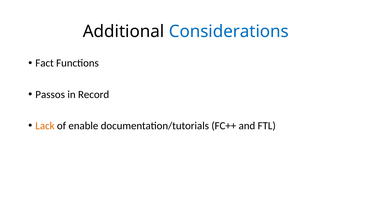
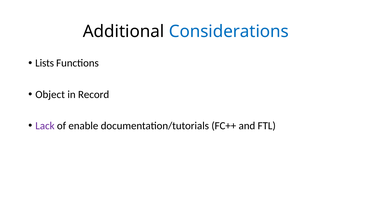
Fact: Fact -> Lists (45, 63)
Passos: Passos -> Object (50, 94)
Lack colour: orange -> purple (45, 125)
